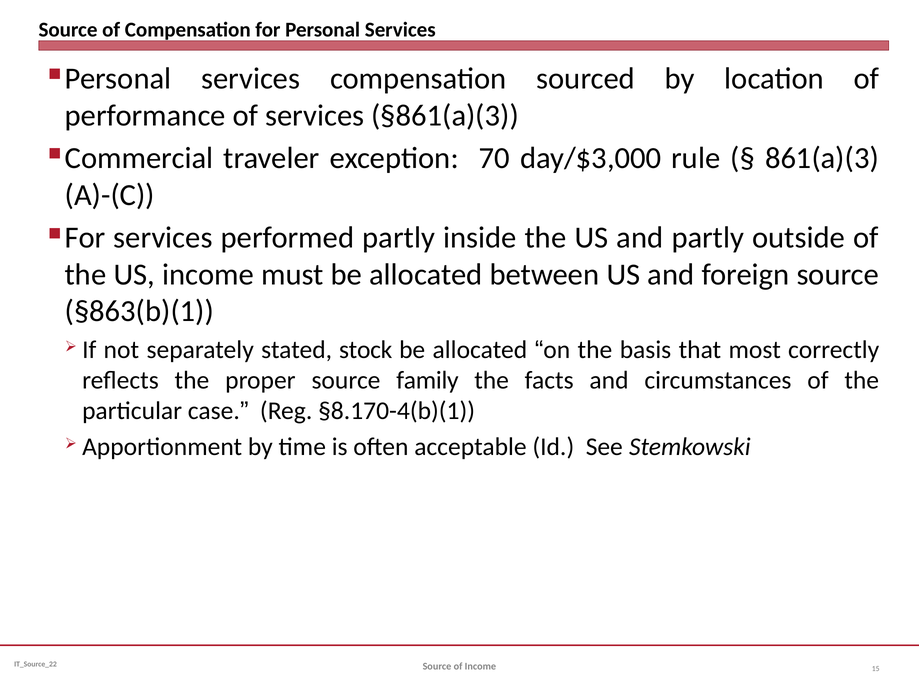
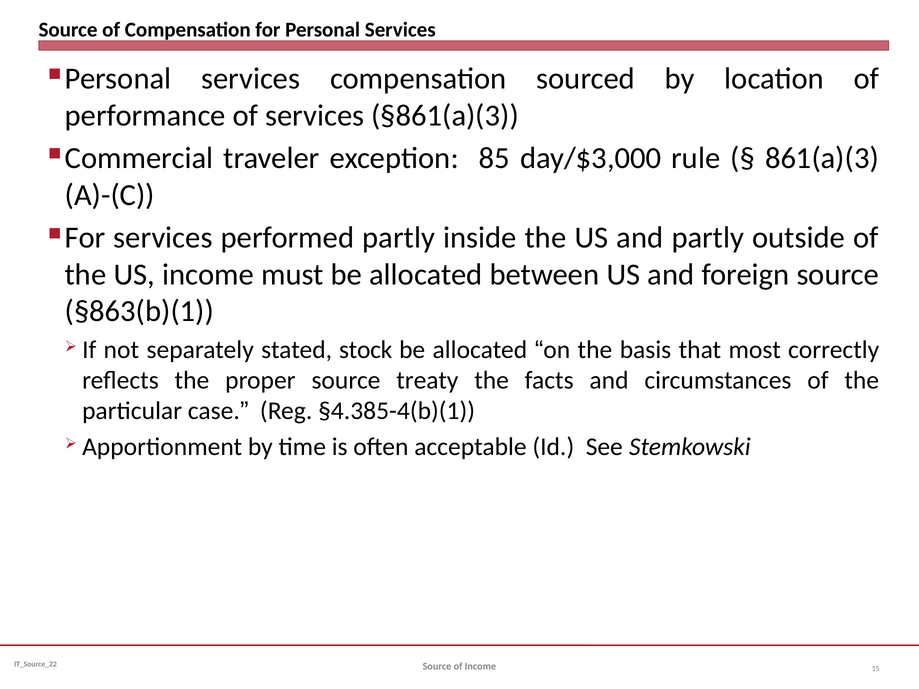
70: 70 -> 85 (494, 158)
family: family -> treaty (427, 381)
§8.170-4(b)(1: §8.170-4(b)(1 -> §4.385-4(b)(1 (397, 411)
